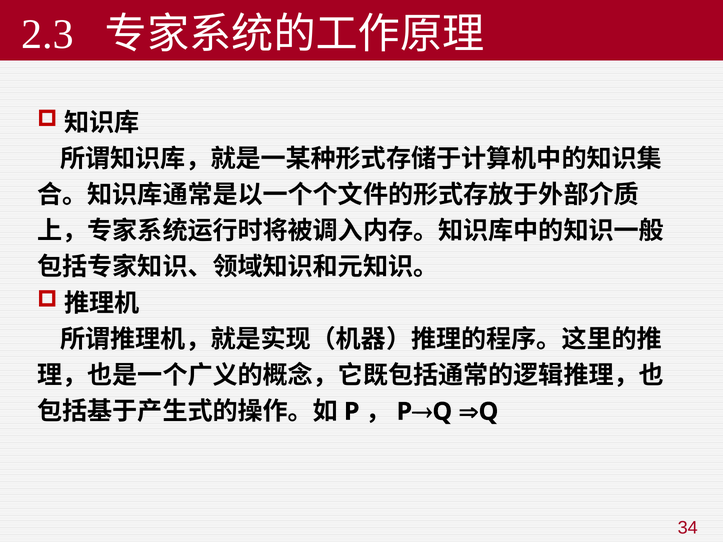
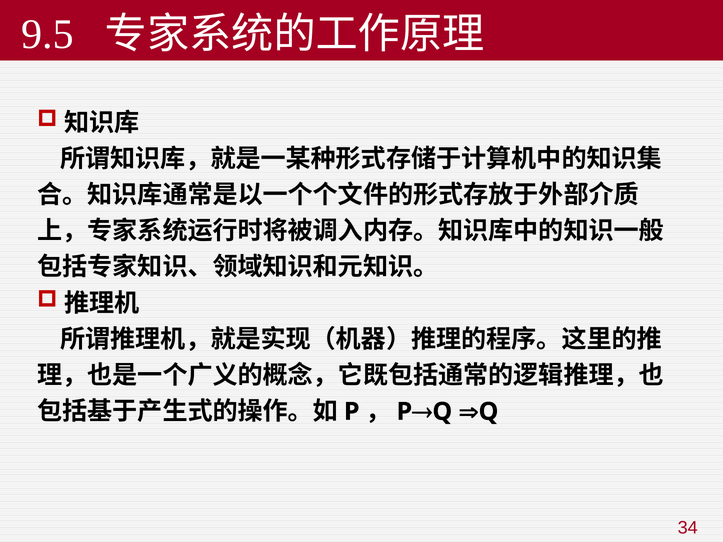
2.3: 2.3 -> 9.5 (47, 35)
